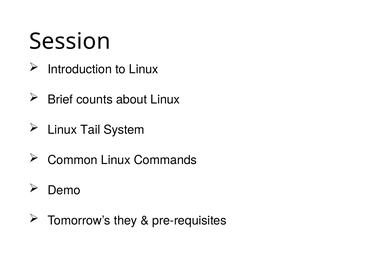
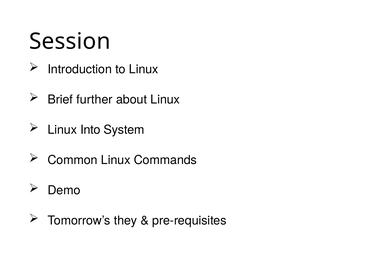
counts: counts -> further (94, 99)
Tail: Tail -> Into (90, 130)
